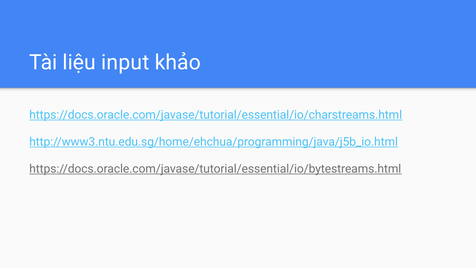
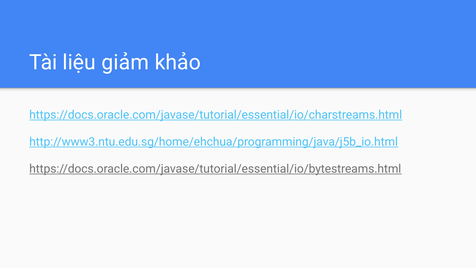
input: input -> giảm (125, 62)
